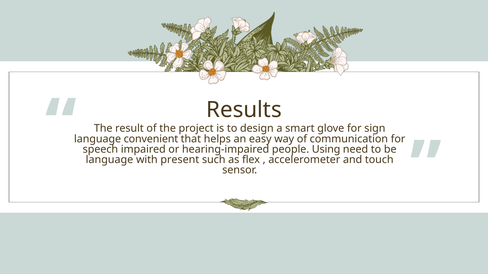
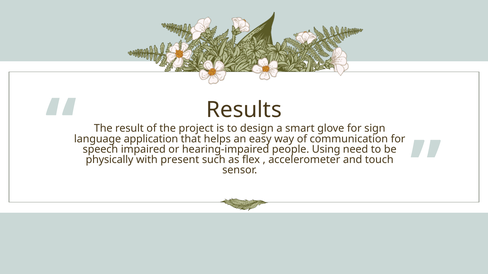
convenient: convenient -> application (151, 139)
language: language -> physically (110, 160)
